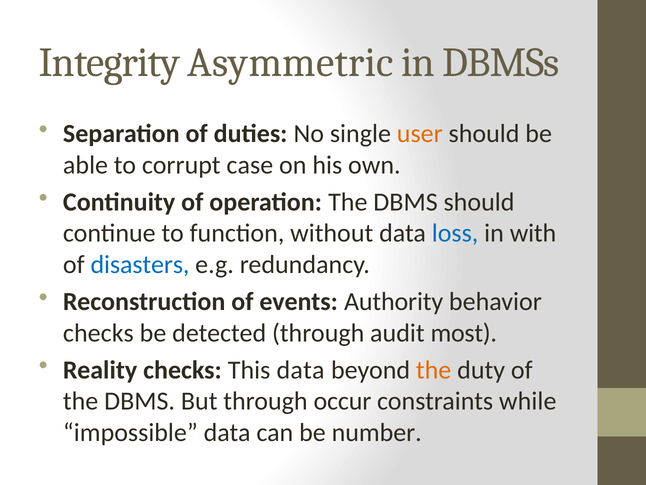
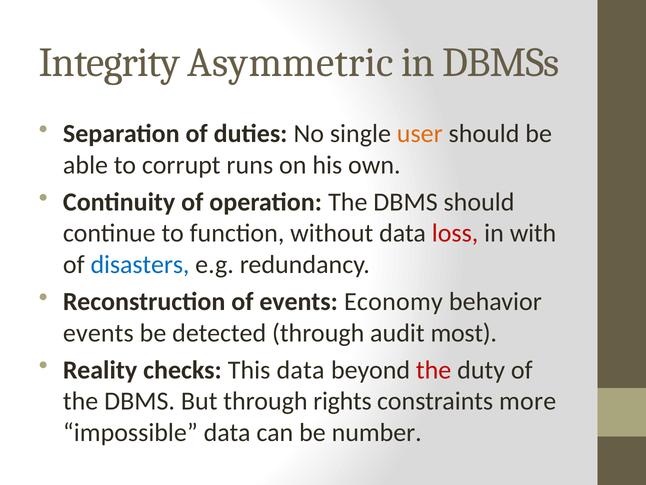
case: case -> runs (250, 165)
loss colour: blue -> red (455, 233)
Authority: Authority -> Economy (393, 301)
checks: checks -> events (98, 333)
the colour: orange -> red (434, 370)
occur: occur -> rights (342, 401)
while: while -> more (528, 401)
